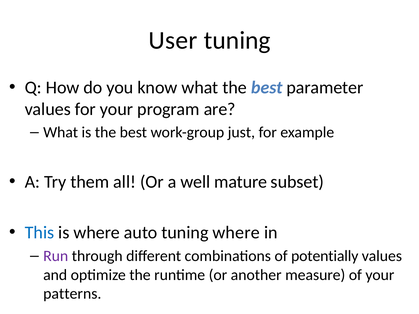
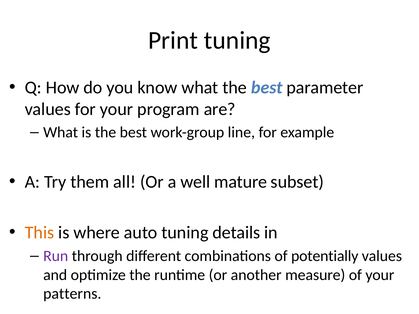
User: User -> Print (173, 41)
just: just -> line (241, 133)
This colour: blue -> orange (40, 233)
tuning where: where -> details (236, 233)
